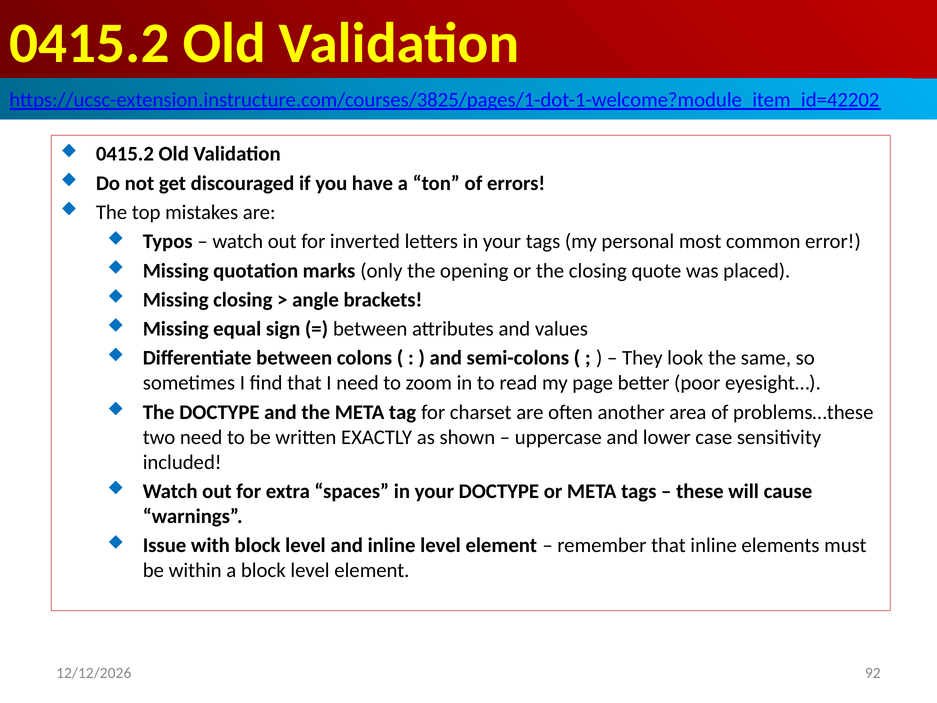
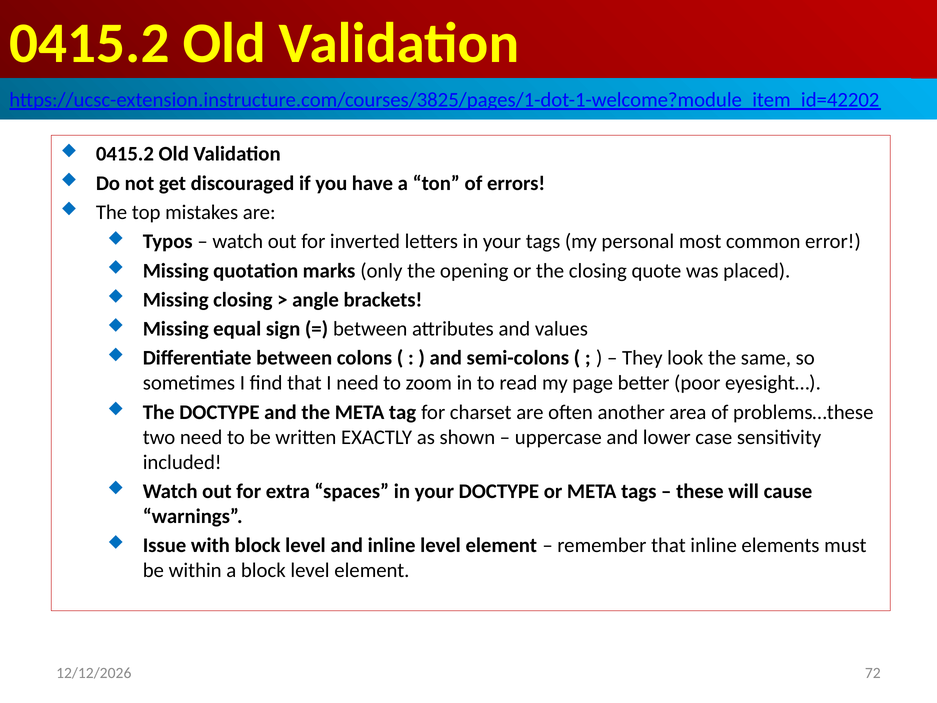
92: 92 -> 72 (873, 673)
